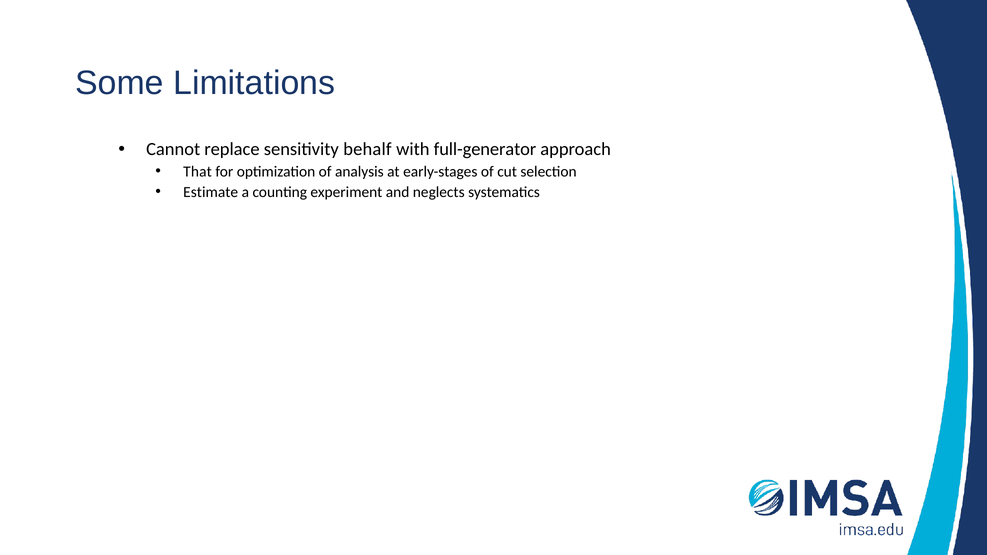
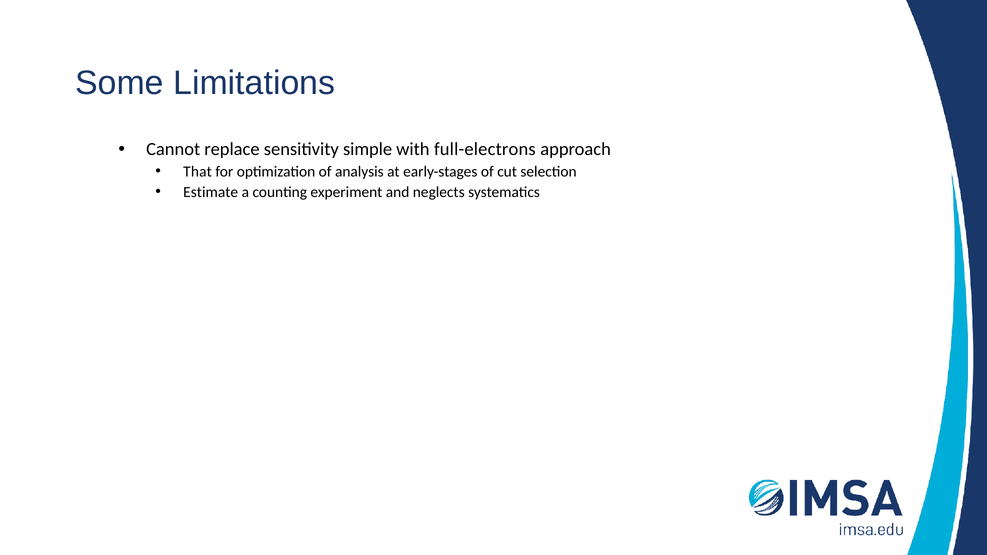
behalf: behalf -> simple (368, 149)
full-generator: full-generator -> full-electrons (485, 149)
